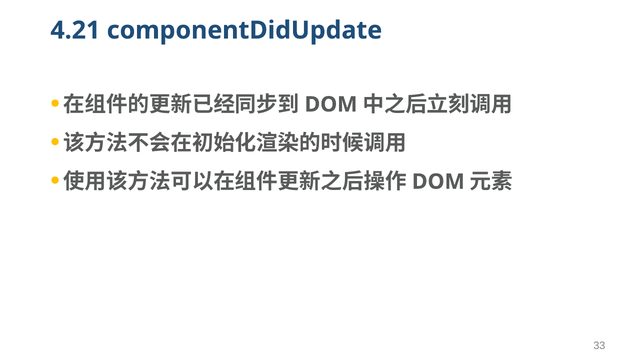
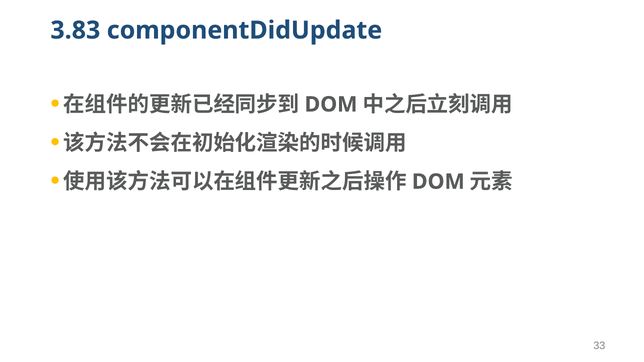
4.21: 4.21 -> 3.83 (75, 30)
